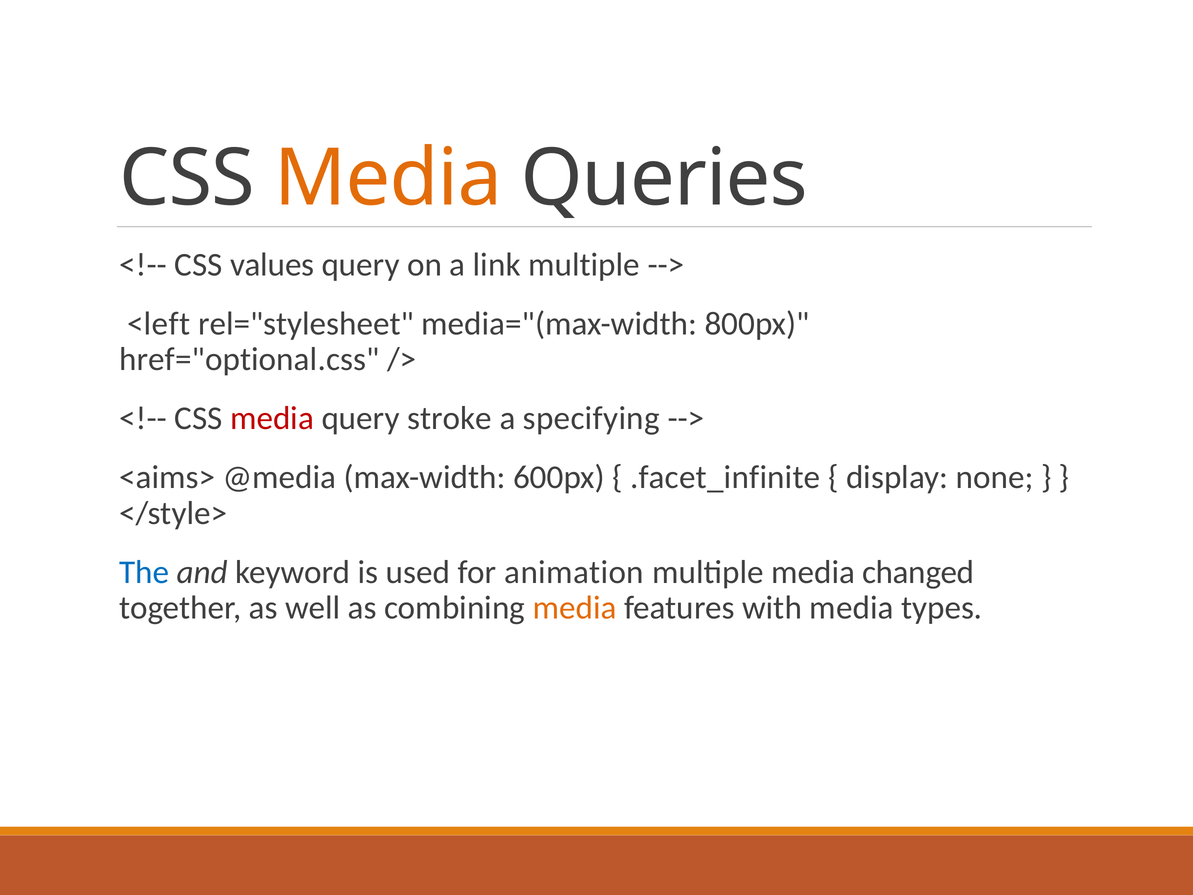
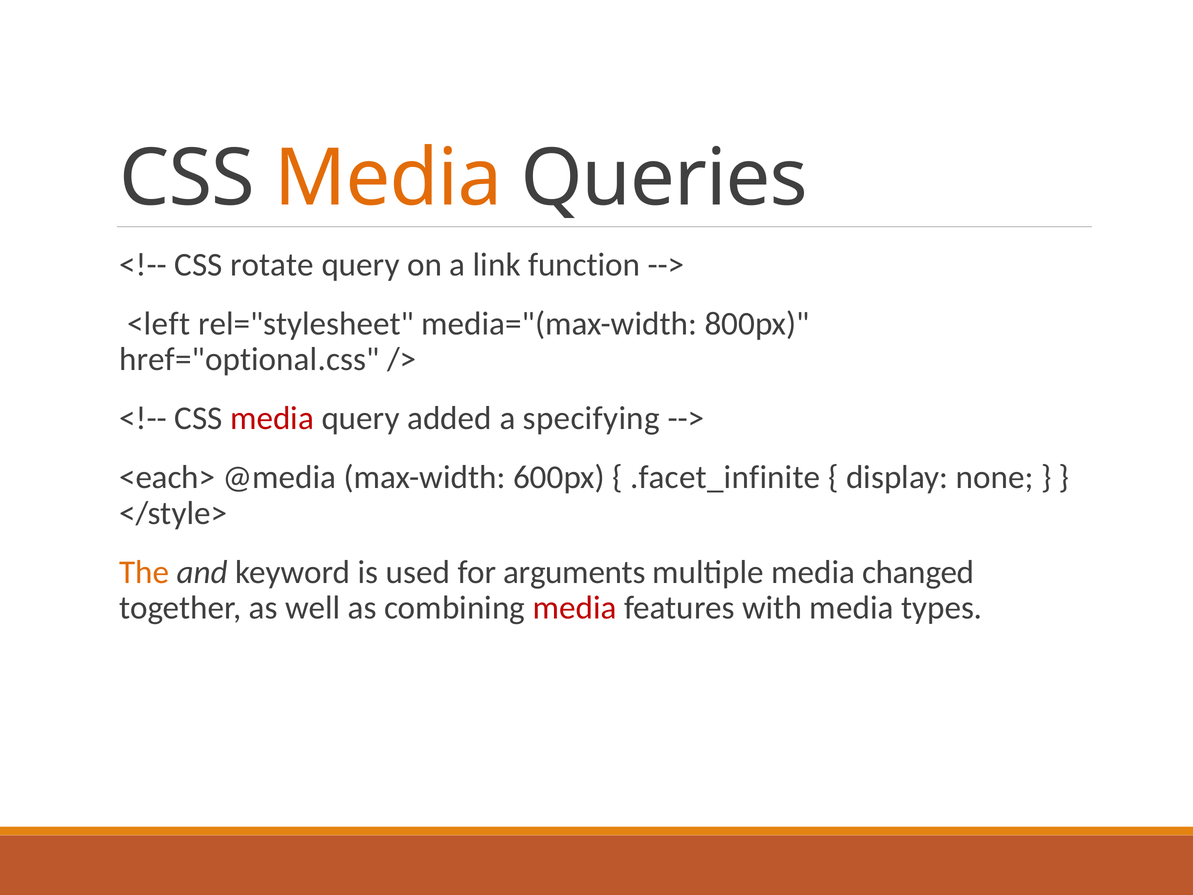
values: values -> rotate (272, 264)
link multiple: multiple -> function (584, 264)
stroke: stroke -> added (449, 418)
<aims>: <aims> -> <each> (167, 477)
The colour: blue -> orange (144, 572)
animation: animation -> arguments (574, 572)
media colour: orange -> red (575, 608)
